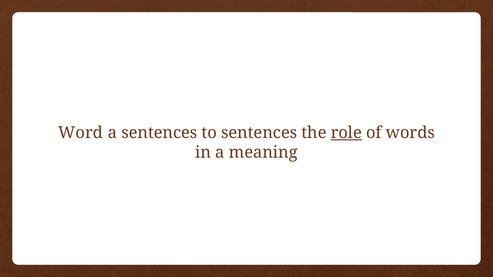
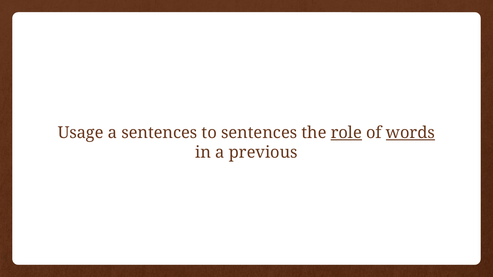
Word: Word -> Usage (81, 133)
words underline: none -> present (410, 133)
meaning: meaning -> previous (263, 153)
